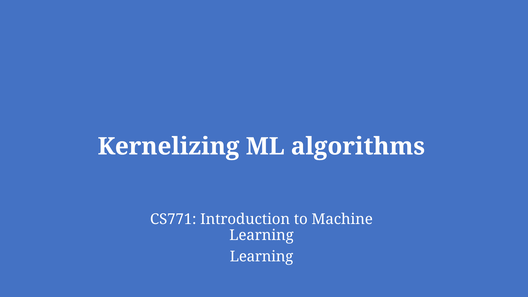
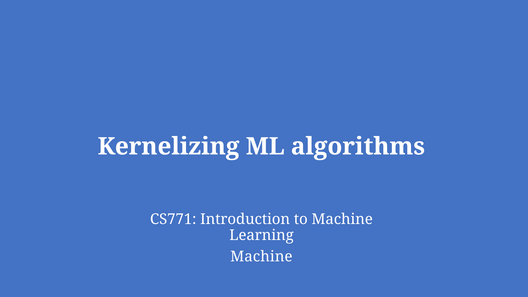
Learning: Learning -> Machine (261, 257)
